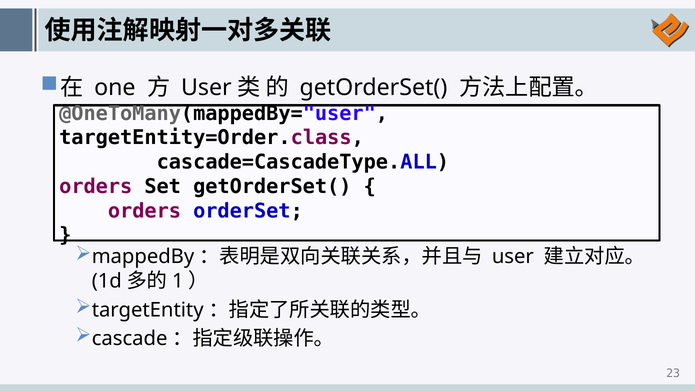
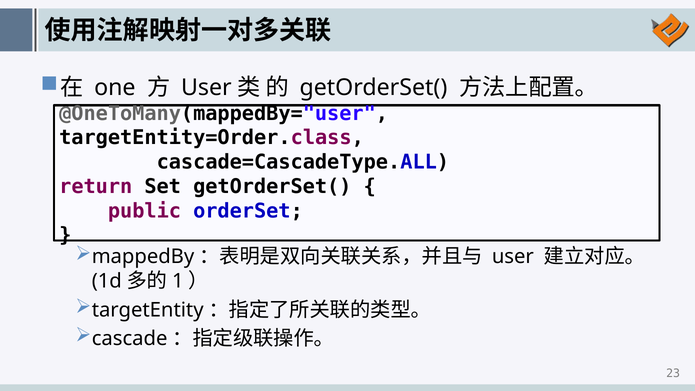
orders: orders -> return (96, 186)
orders: orders -> public (144, 211)
